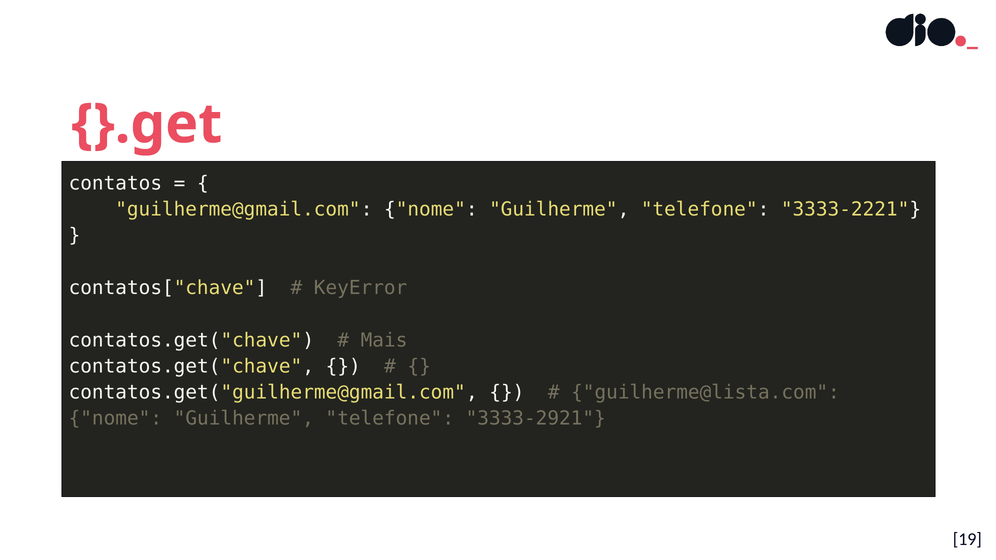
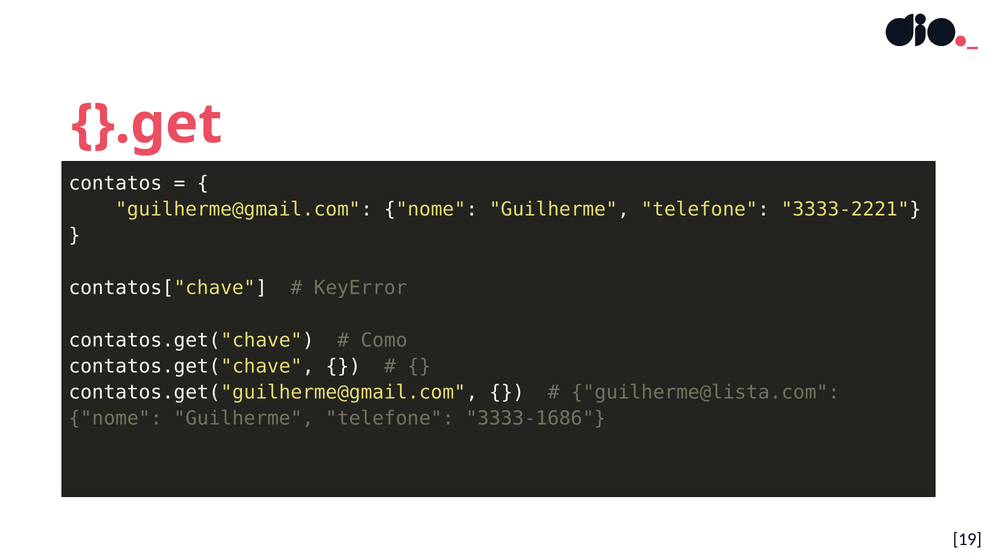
Mais: Mais -> Como (384, 340)
3333-2921: 3333-2921 -> 3333-1686 (536, 419)
